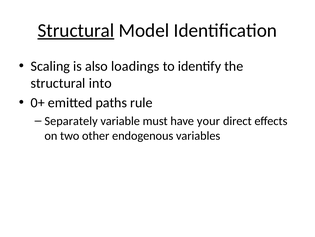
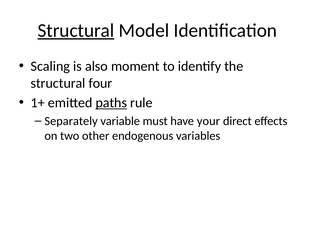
loadings: loadings -> moment (135, 66)
into: into -> four (100, 83)
0+: 0+ -> 1+ (38, 102)
paths underline: none -> present (111, 102)
